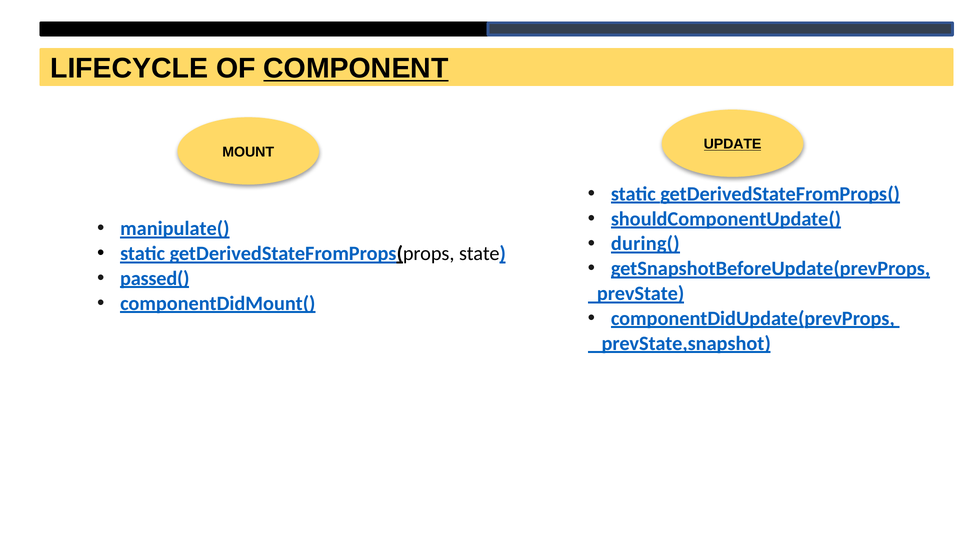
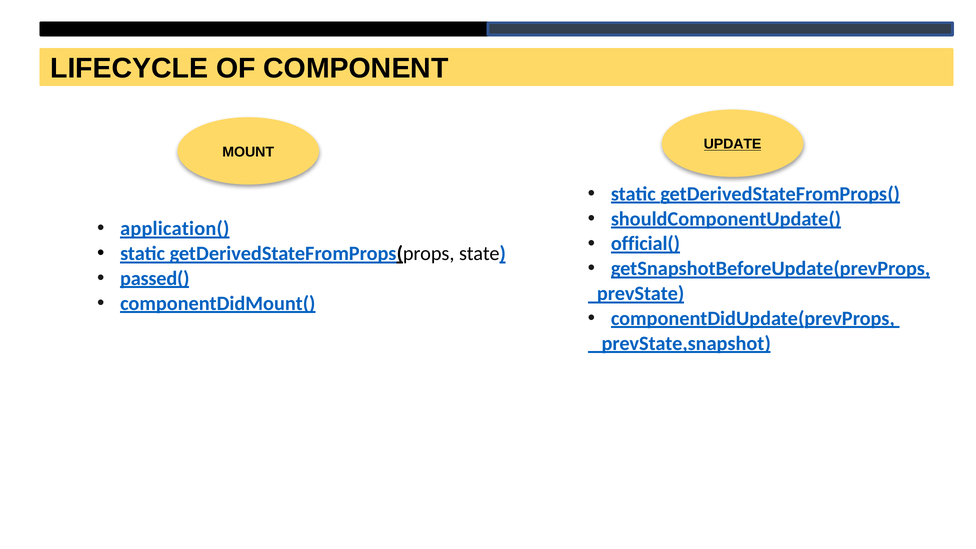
COMPONENT underline: present -> none (356, 68)
manipulate(: manipulate( -> application( (175, 229)
during(: during( -> official( (645, 244)
